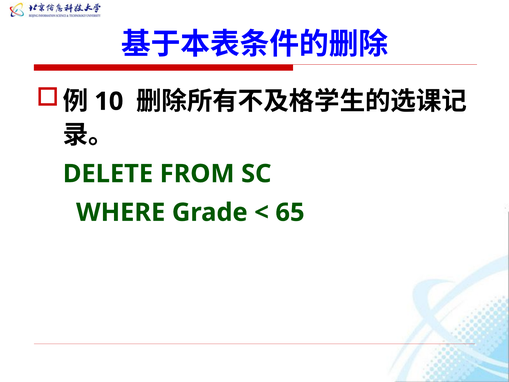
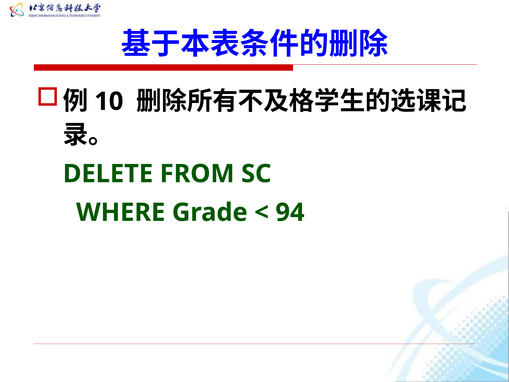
65: 65 -> 94 (290, 212)
